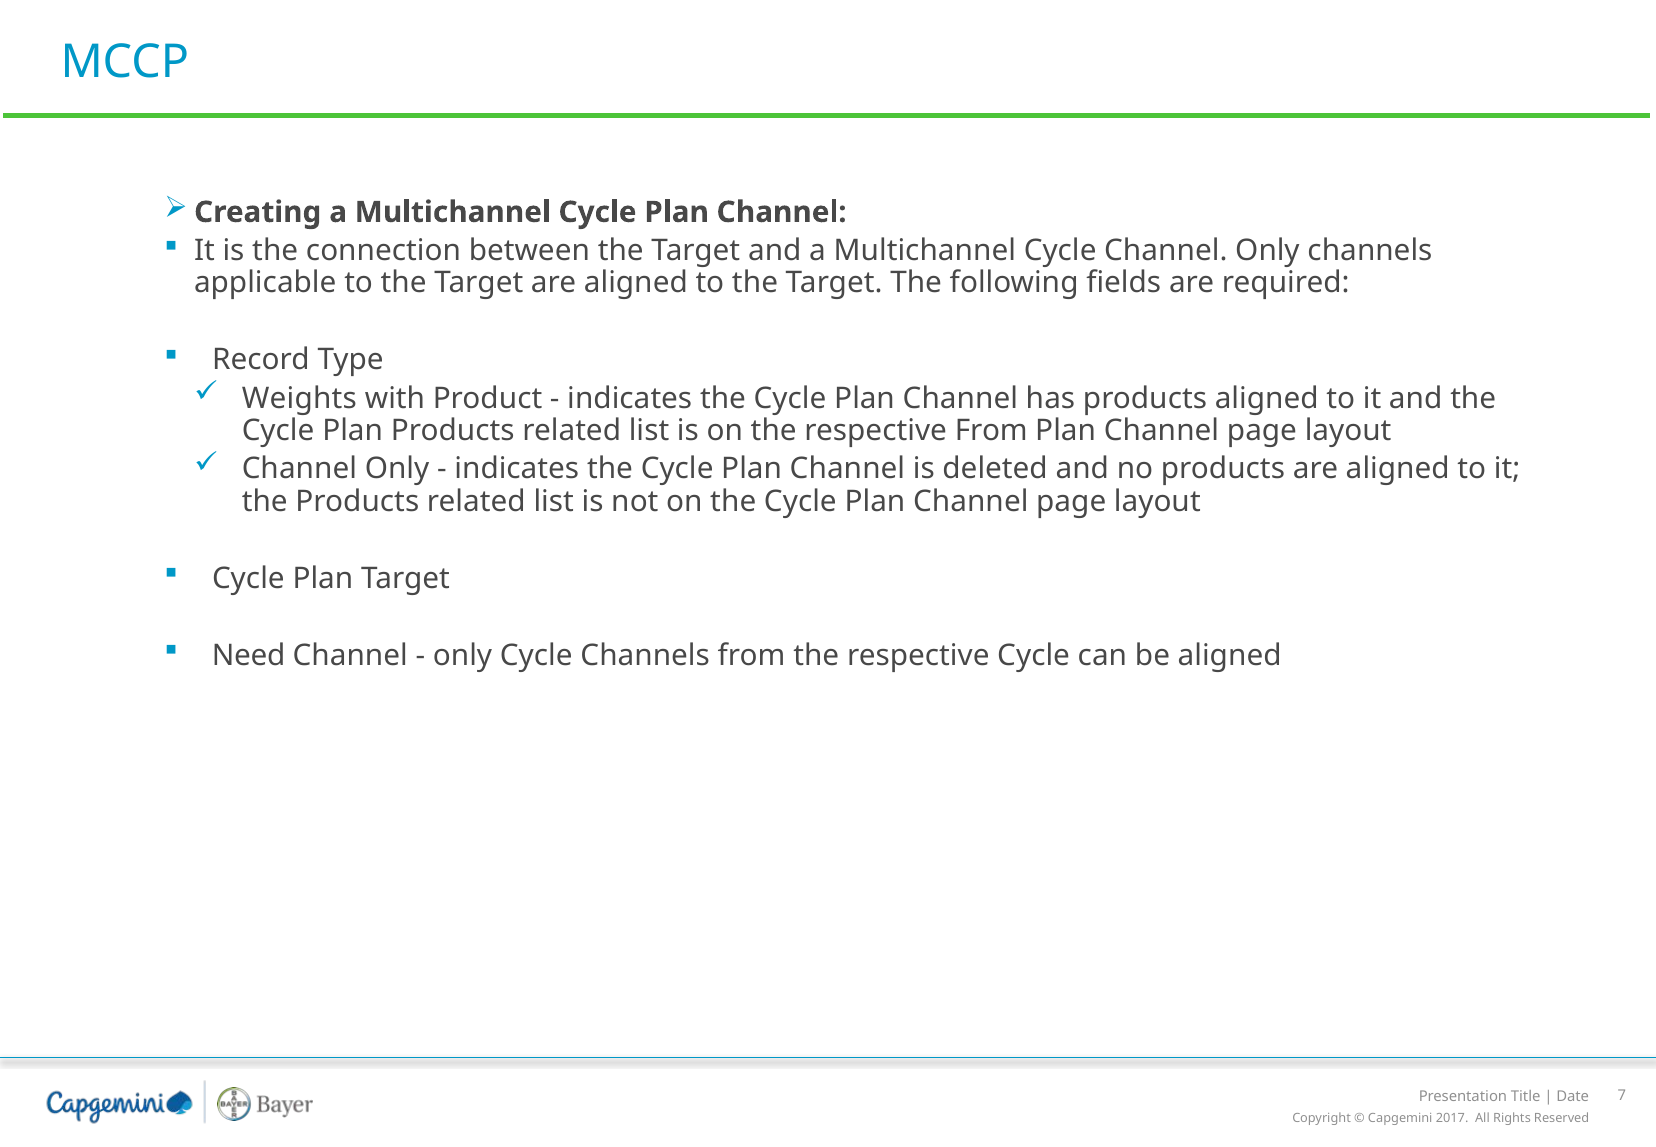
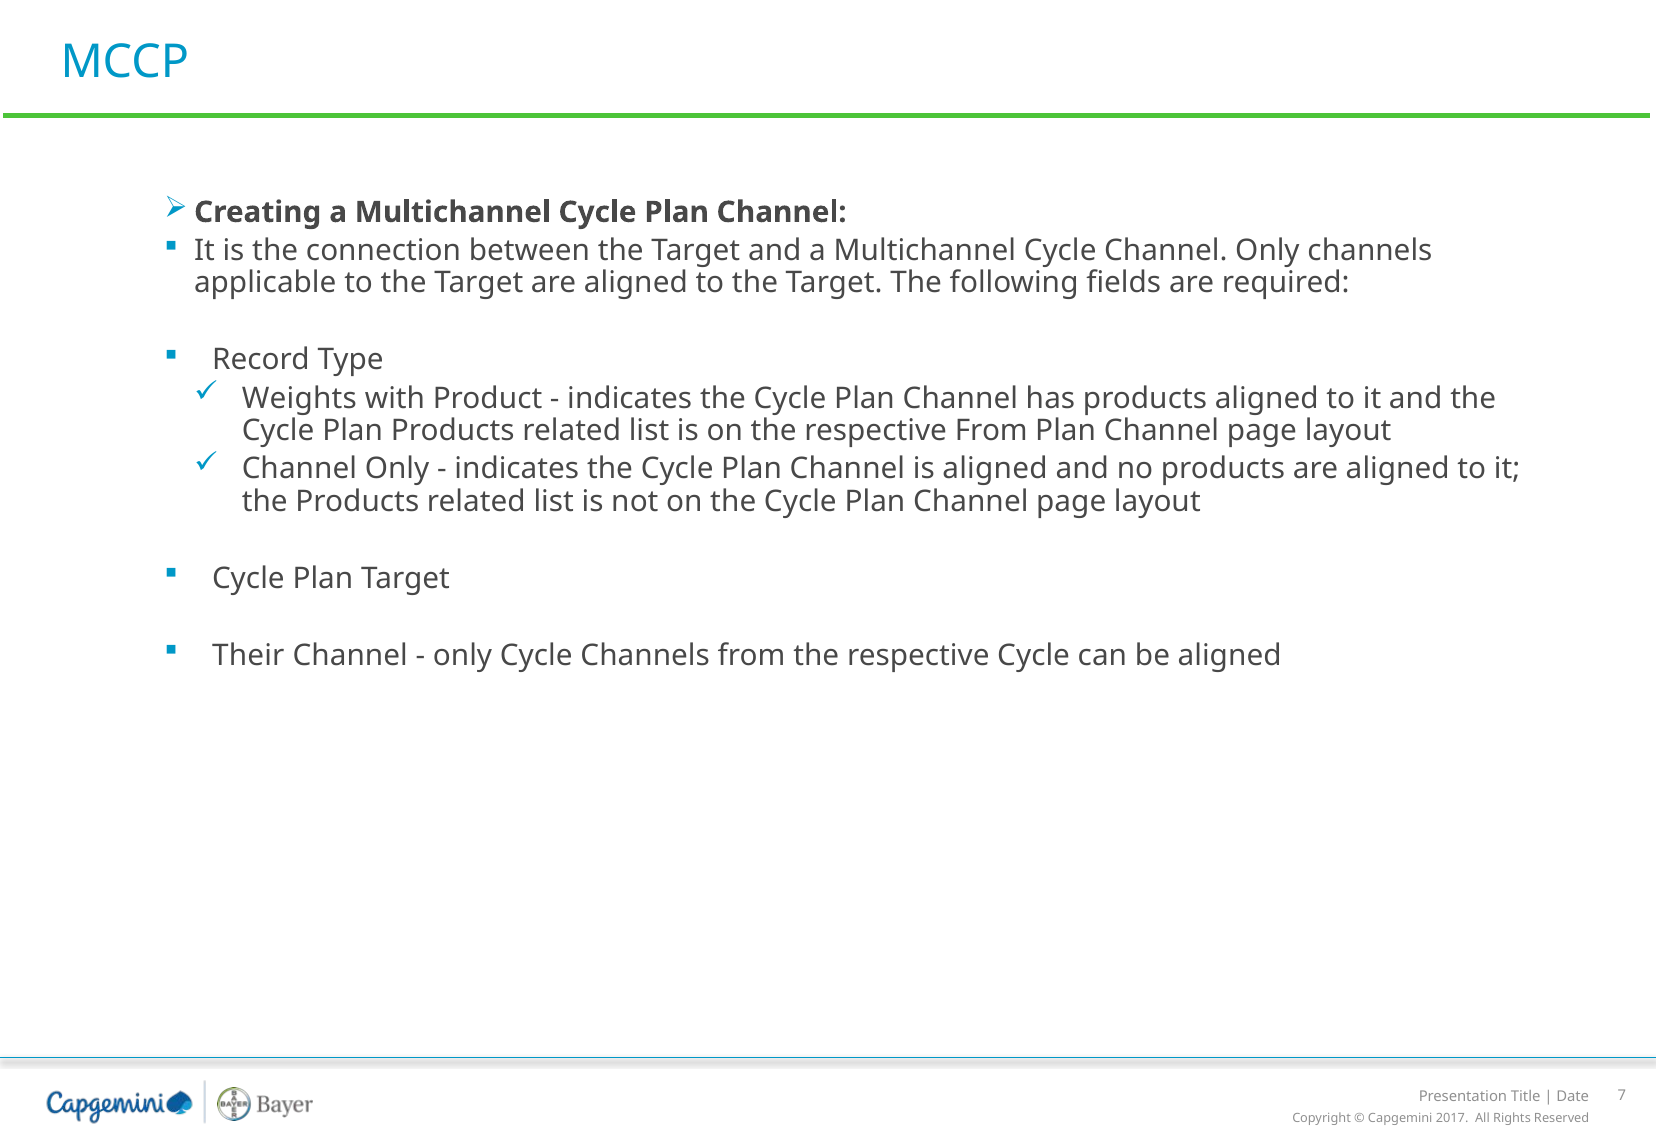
is deleted: deleted -> aligned (995, 469)
Need: Need -> Their (248, 655)
